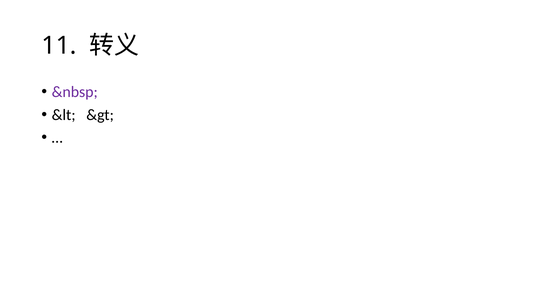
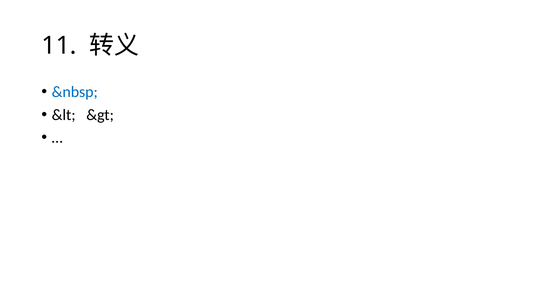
&nbsp colour: purple -> blue (75, 92)
